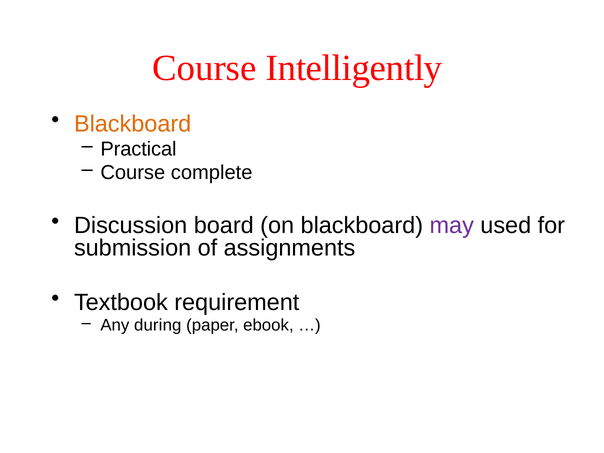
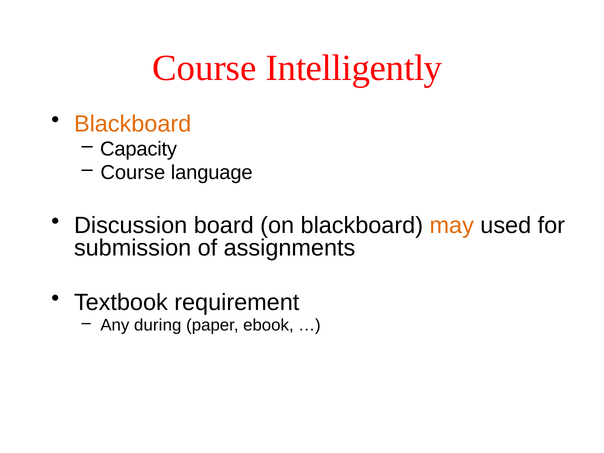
Practical: Practical -> Capacity (139, 149)
complete: complete -> language (212, 173)
may colour: purple -> orange (452, 225)
